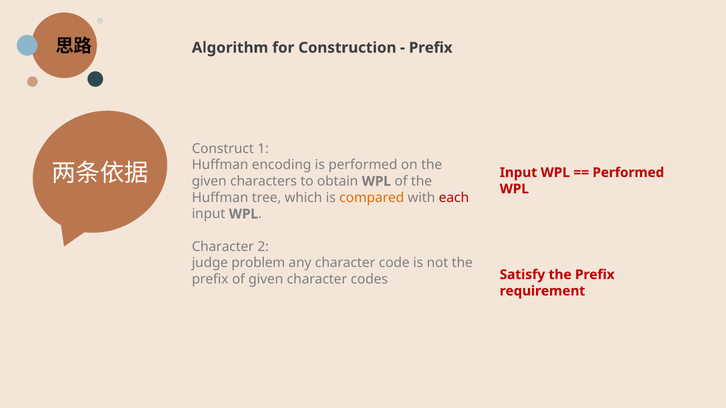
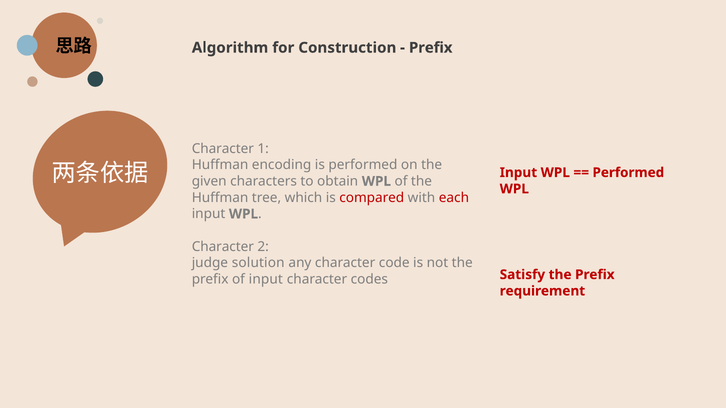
Construct: Construct -> Character (223, 149)
compared colour: orange -> red (372, 198)
problem: problem -> solution (258, 263)
of given: given -> input (266, 279)
